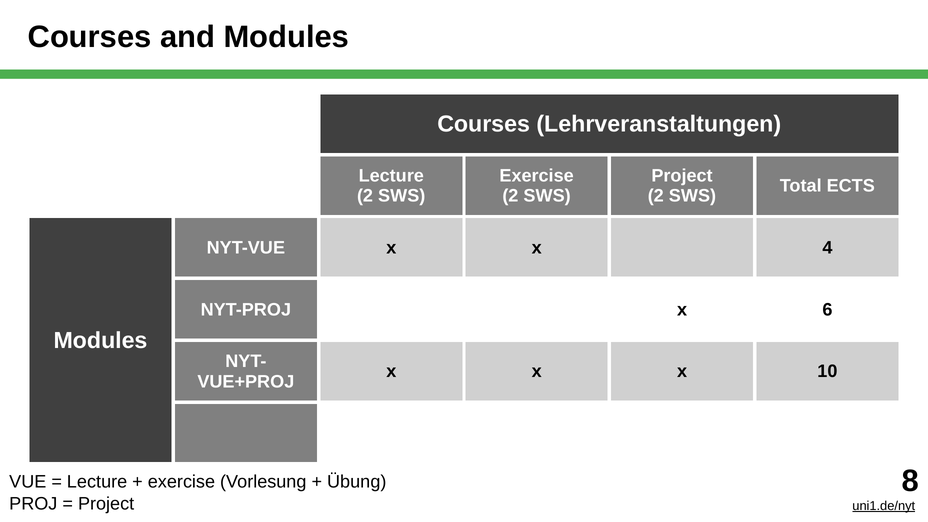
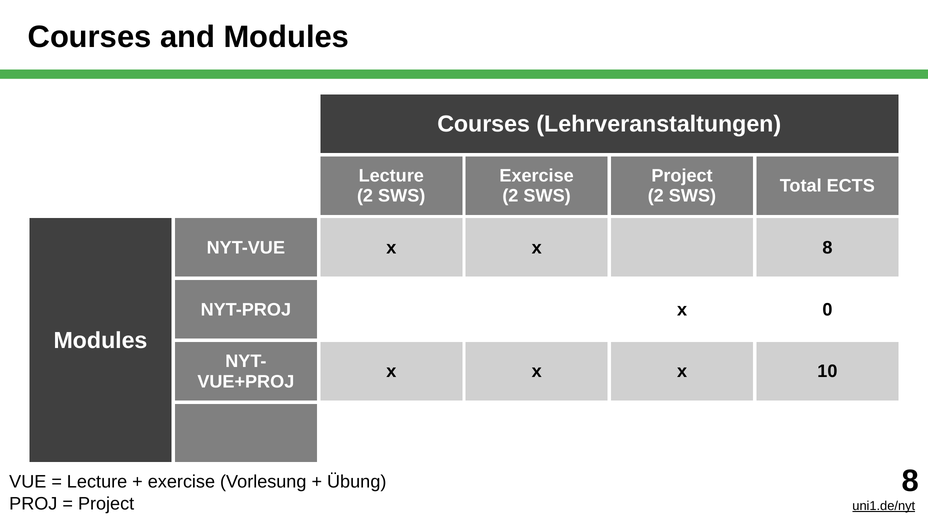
x 4: 4 -> 8 (827, 248)
6: 6 -> 0 (827, 310)
